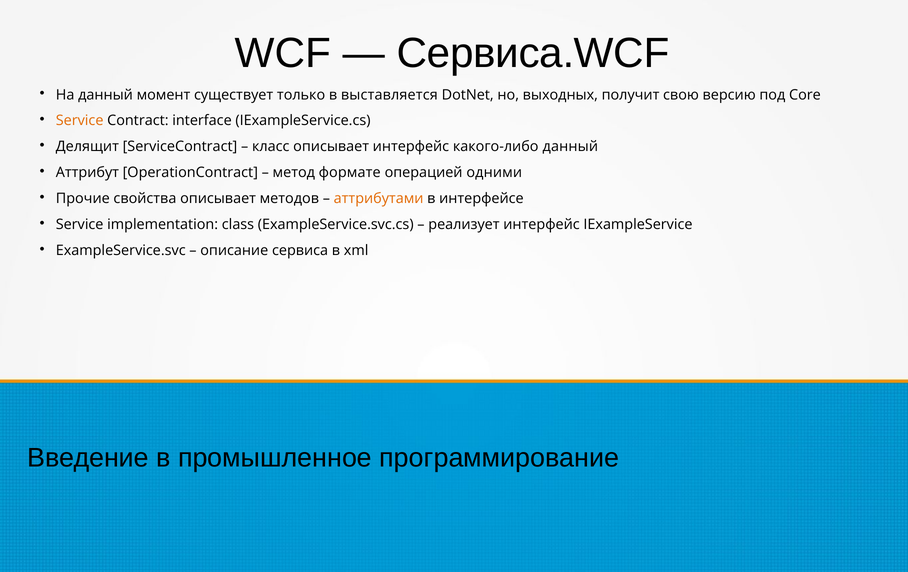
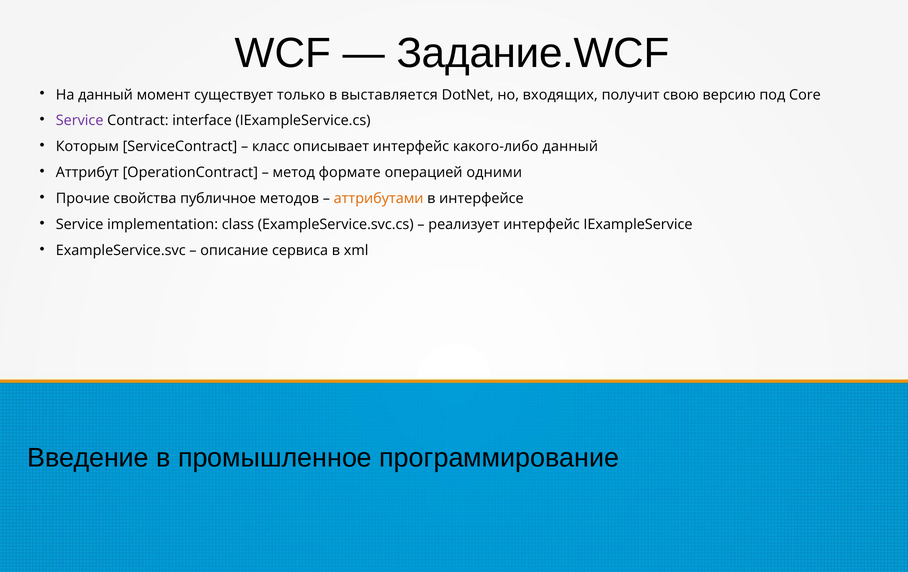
Сервиса.WCF: Сервиса.WCF -> Задание.WCF (533, 53)
выходных: выходных -> входящих (560, 95)
Service colour: orange -> purple (80, 121)
Делящит: Делящит -> Которым (87, 147)
свойства описывает: описывает -> публичное (218, 199)
